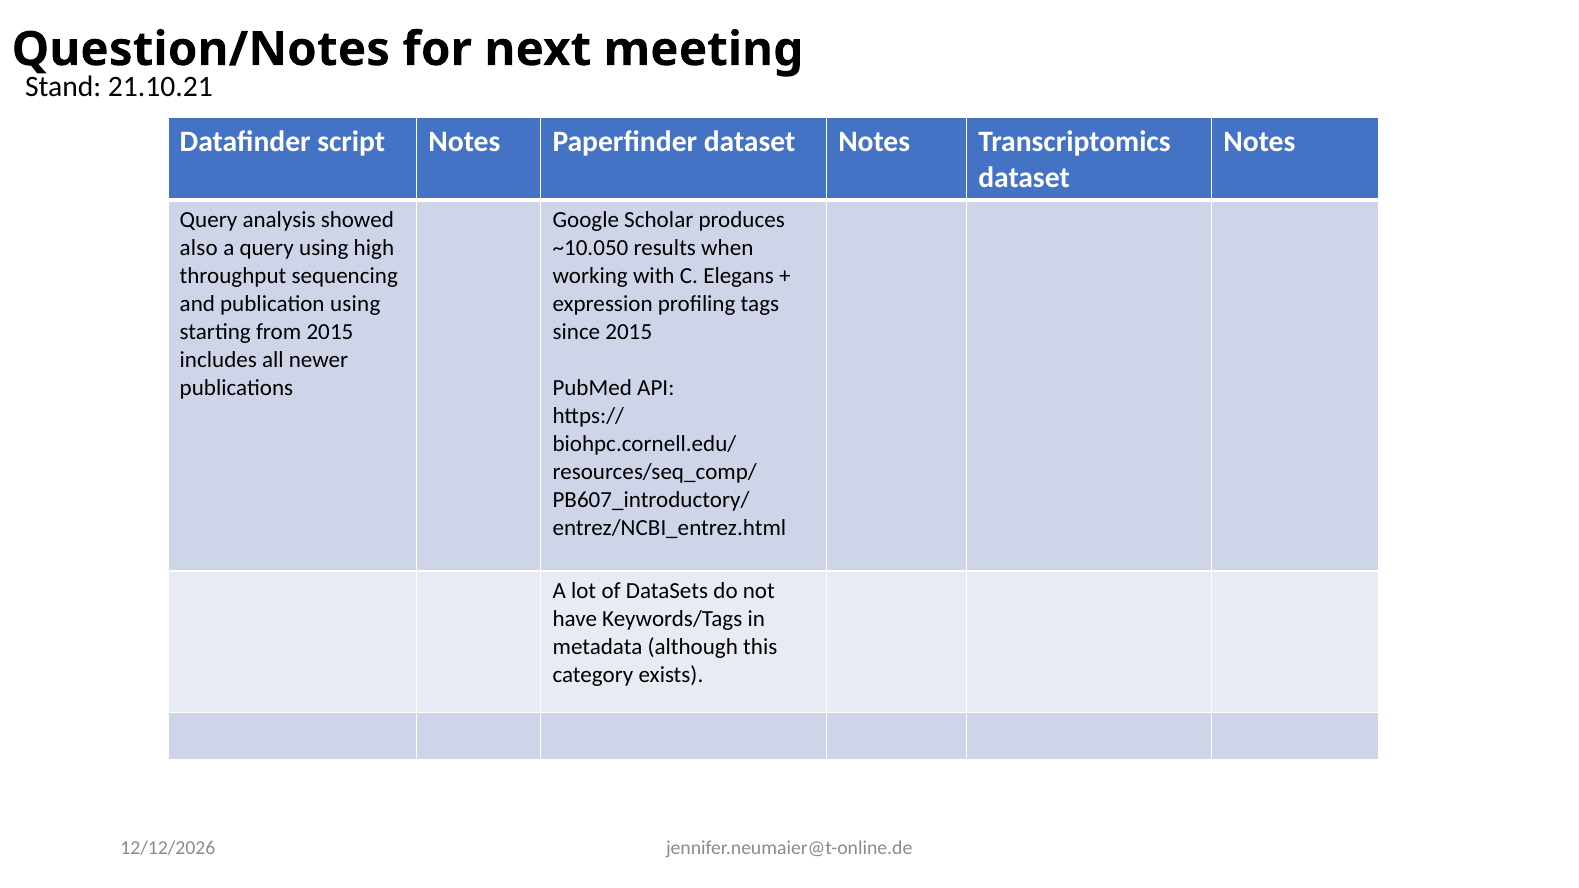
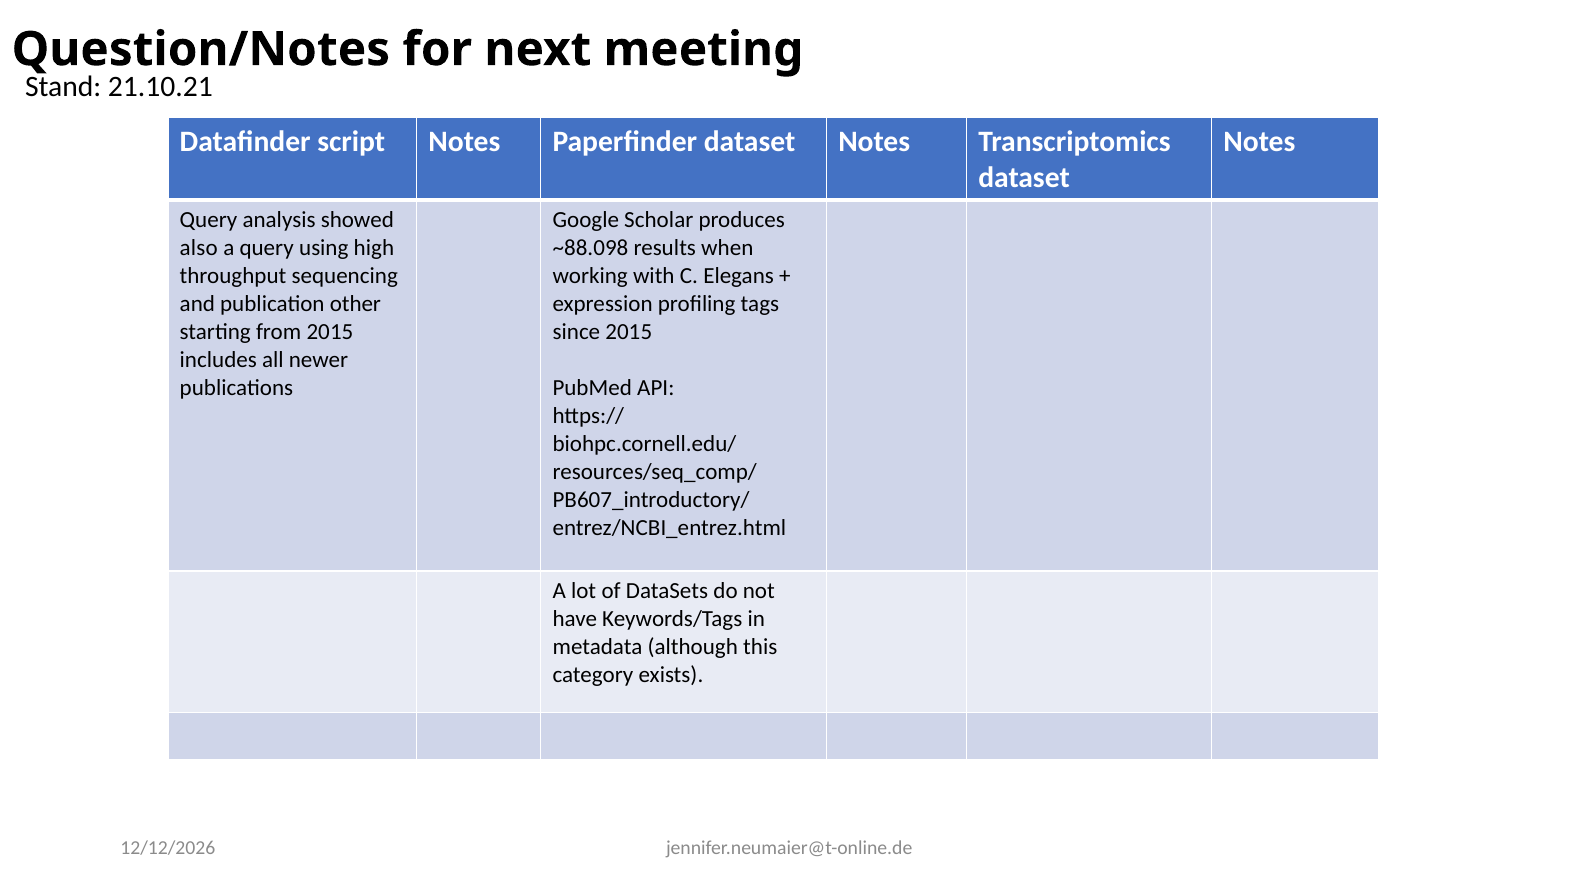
~10.050: ~10.050 -> ~88.098 (590, 248)
publication using: using -> other (355, 304)
